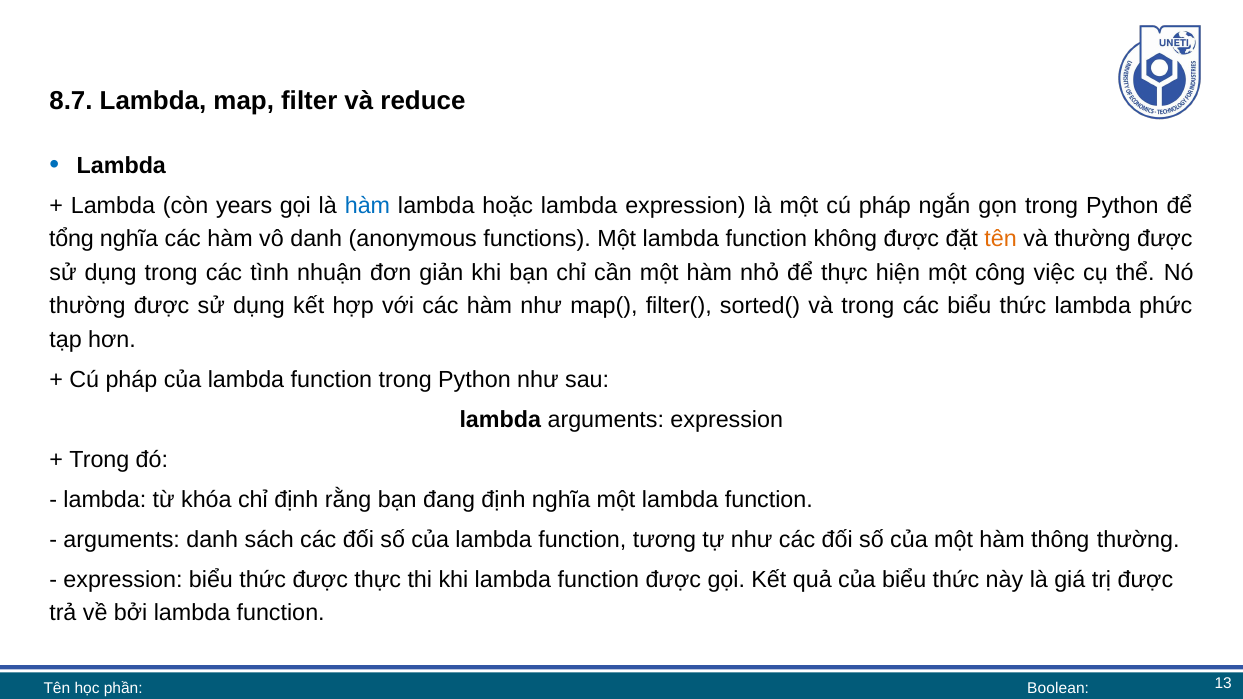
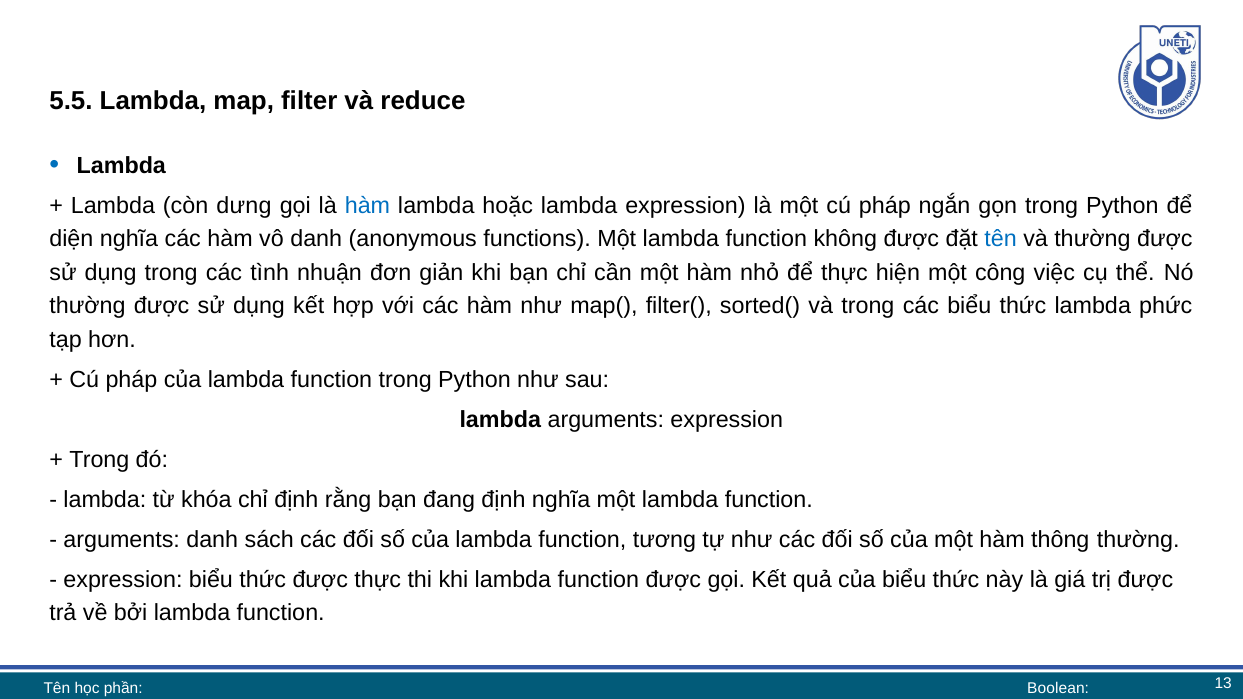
8.7: 8.7 -> 5.5 (71, 100)
years: years -> dưng (244, 206)
tổng: tổng -> diện (71, 239)
tên colour: orange -> blue (1001, 239)
